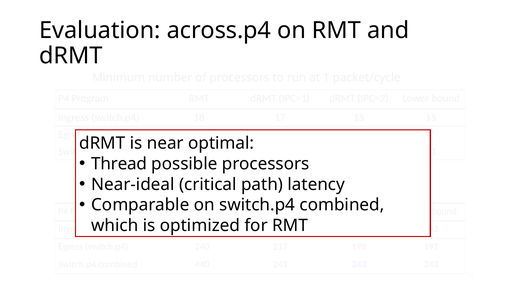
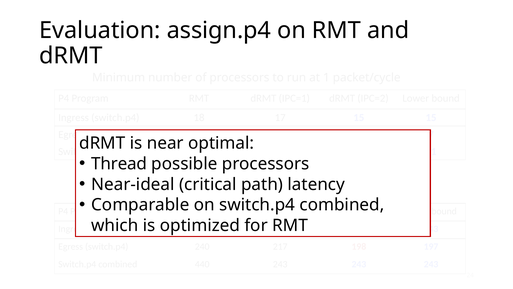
across.p4: across.p4 -> assign.p4 (219, 30)
